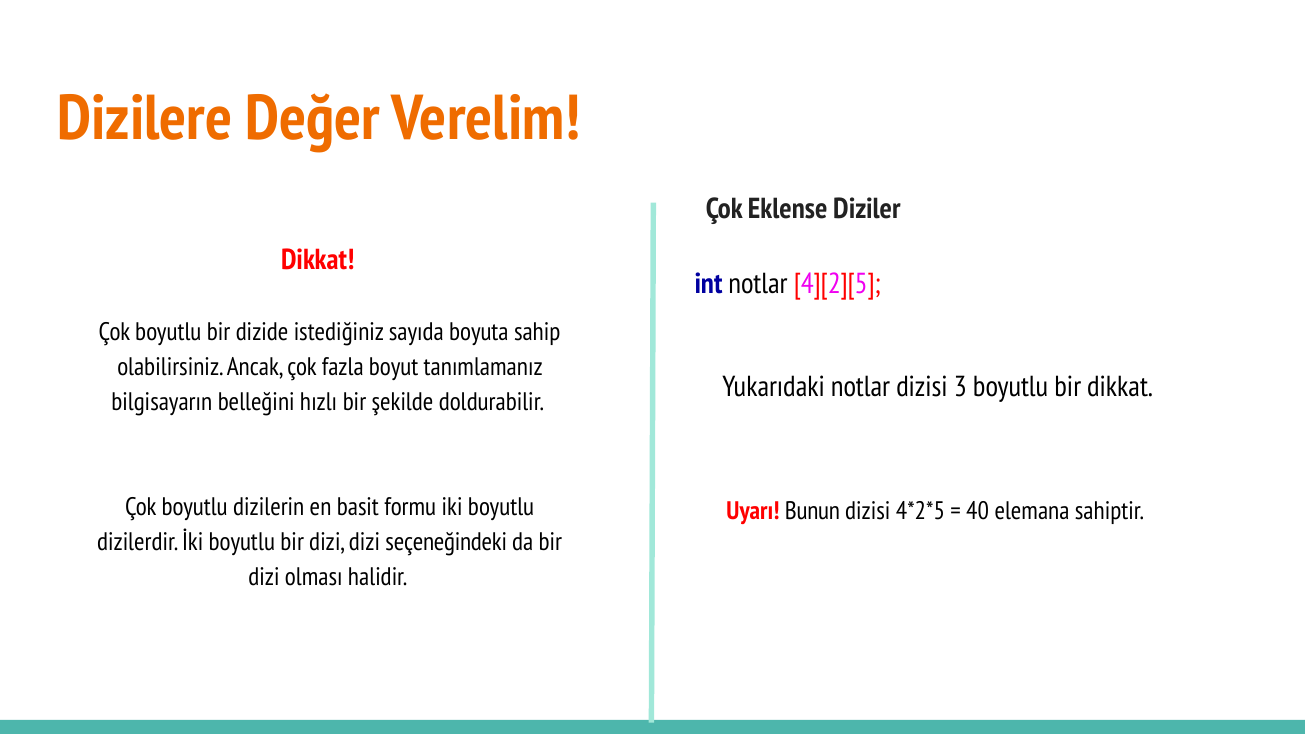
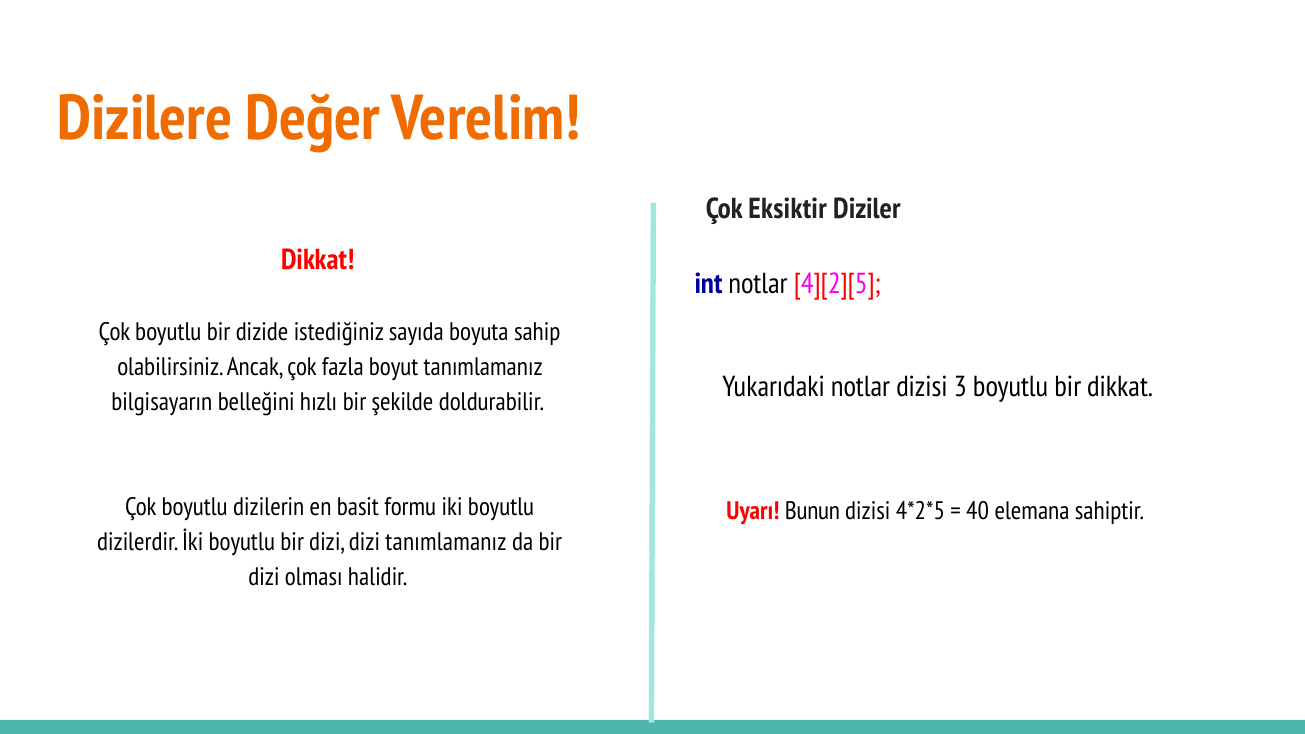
Eklense: Eklense -> Eksiktir (788, 209)
dizi seçeneğindeki: seçeneğindeki -> tanımlamanız (446, 542)
